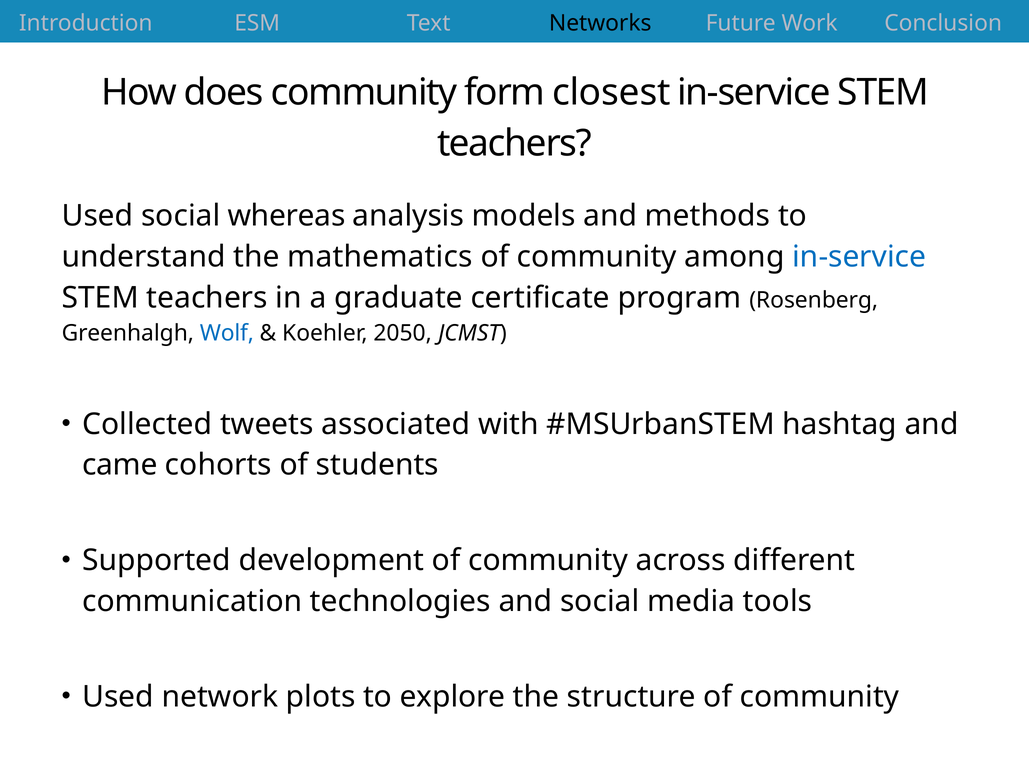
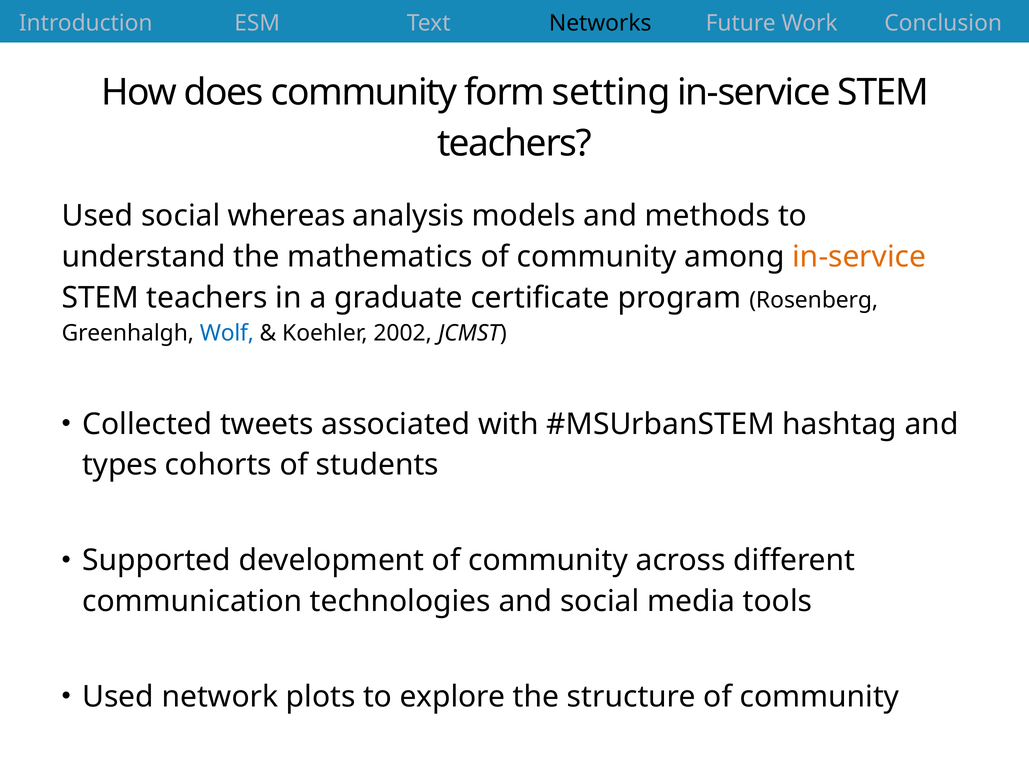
closest: closest -> setting (611, 93)
in-service colour: blue -> orange (859, 257)
2050: 2050 -> 2002 (403, 333)
came: came -> types (120, 465)
